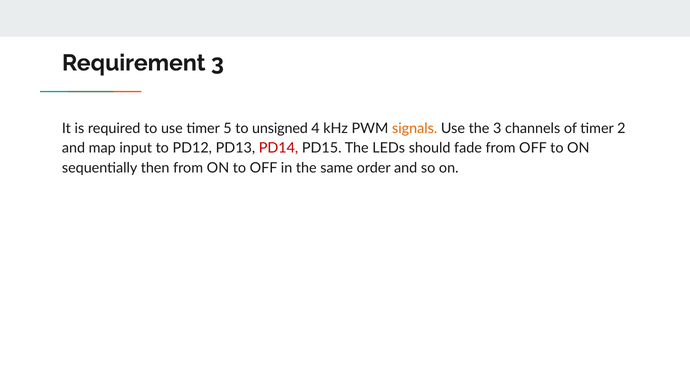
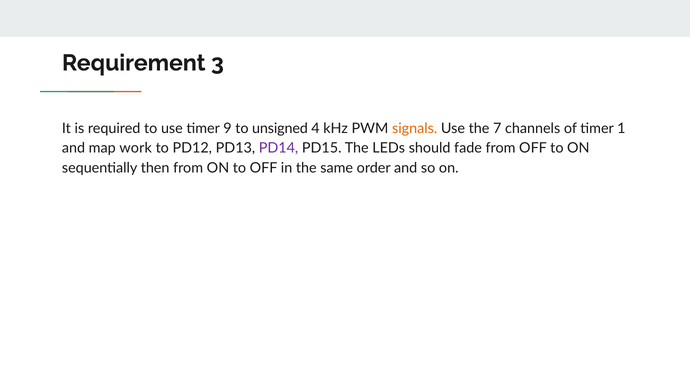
5: 5 -> 9 (227, 128)
the 3: 3 -> 7 (497, 128)
2: 2 -> 1 (621, 128)
input: input -> work (136, 148)
PD14 colour: red -> purple (279, 148)
